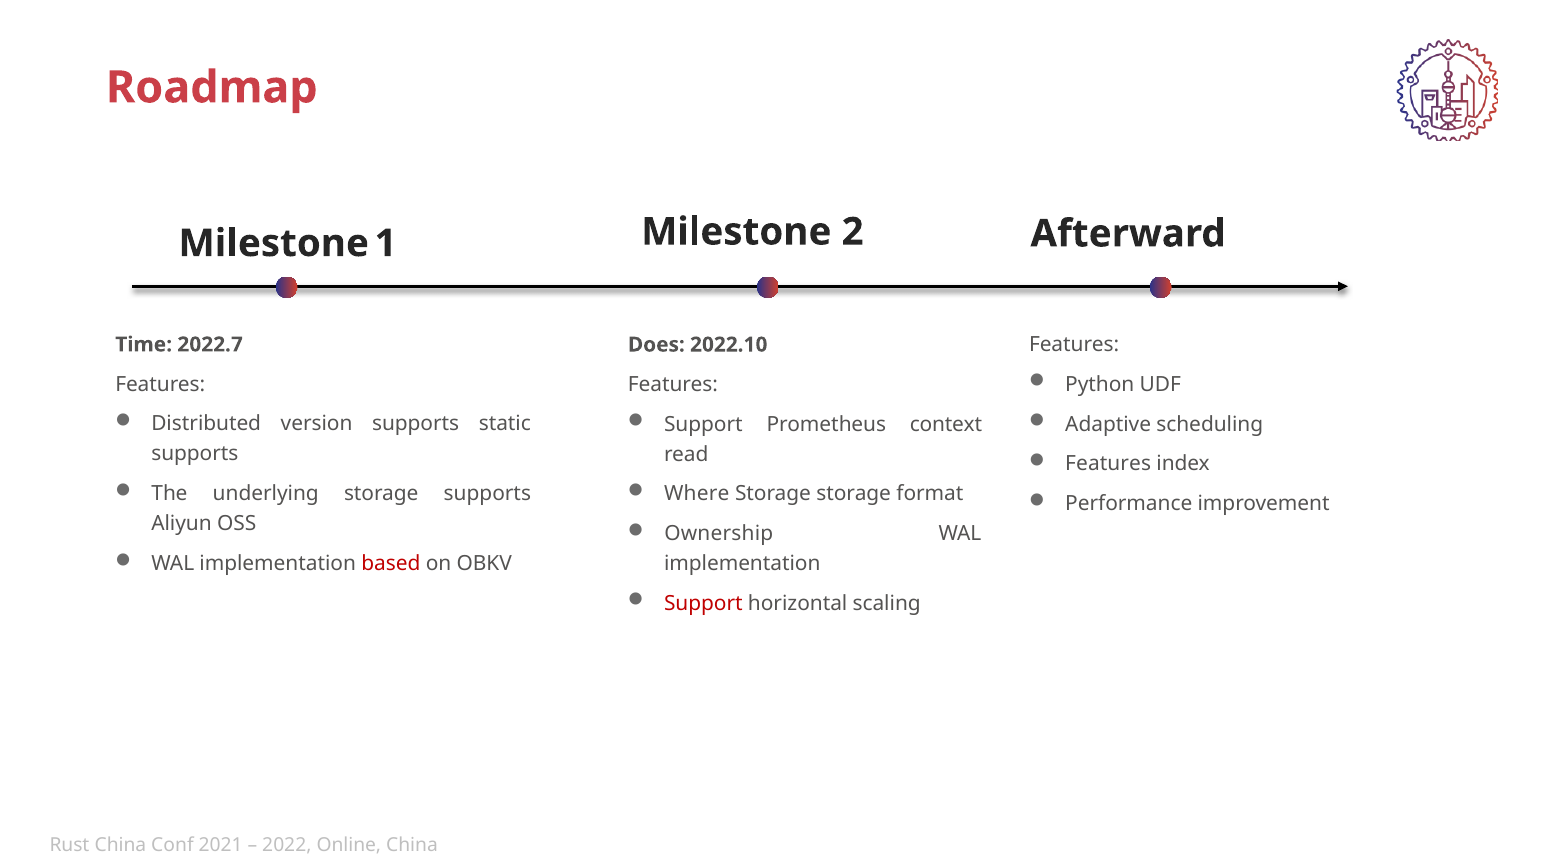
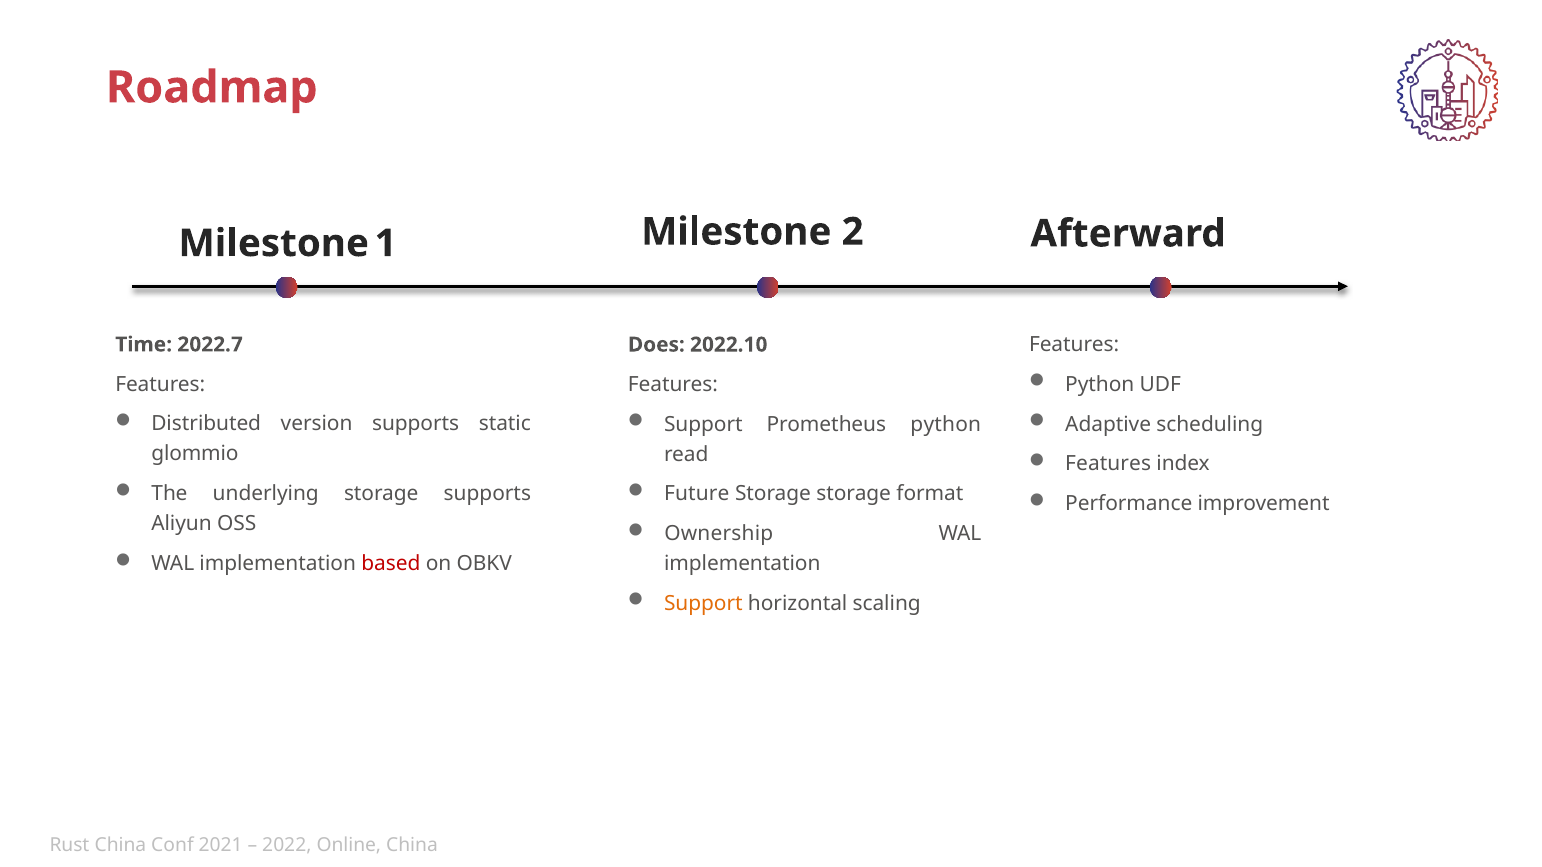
Prometheus context: context -> python (946, 424)
supports: supports -> glommio (195, 454)
Where: Where -> Future (697, 494)
Support colour: red -> orange (703, 604)
